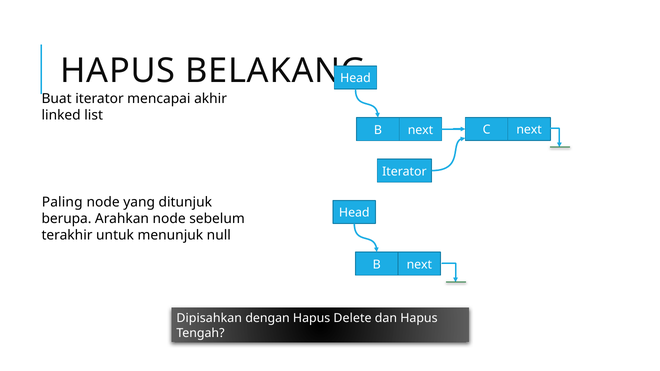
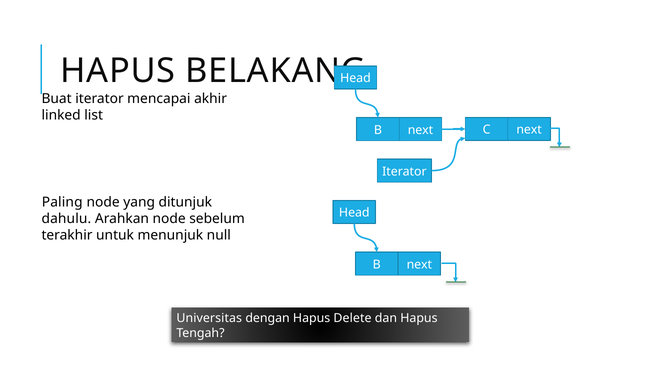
berupa: berupa -> dahulu (66, 219)
Dipisahkan: Dipisahkan -> Universitas (209, 319)
